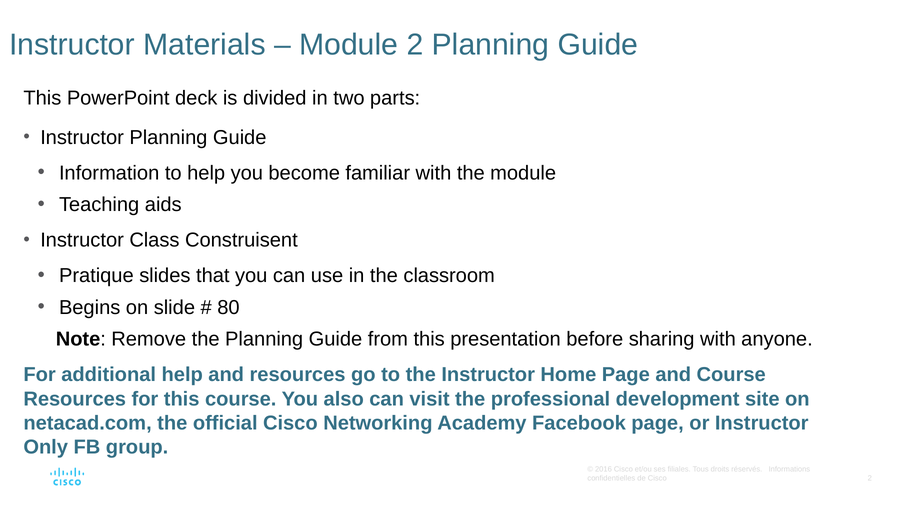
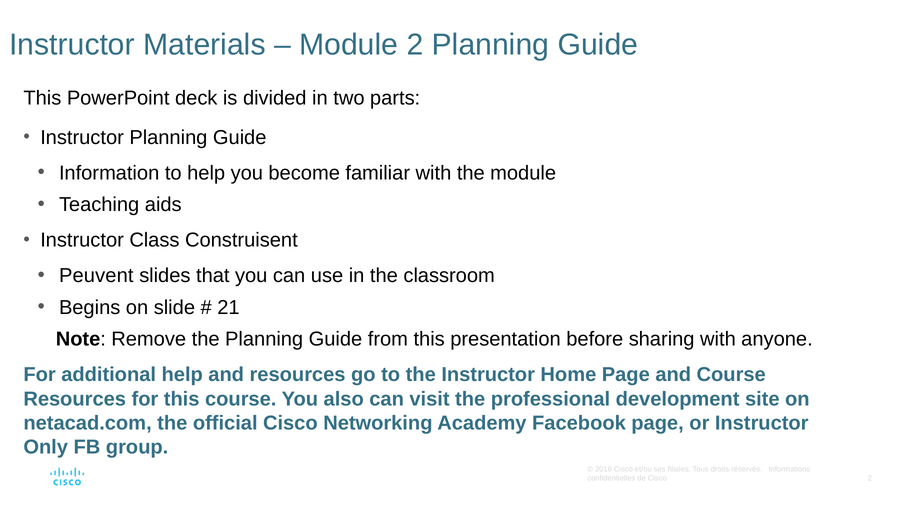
Pratique: Pratique -> Peuvent (96, 276)
80: 80 -> 21 (228, 307)
